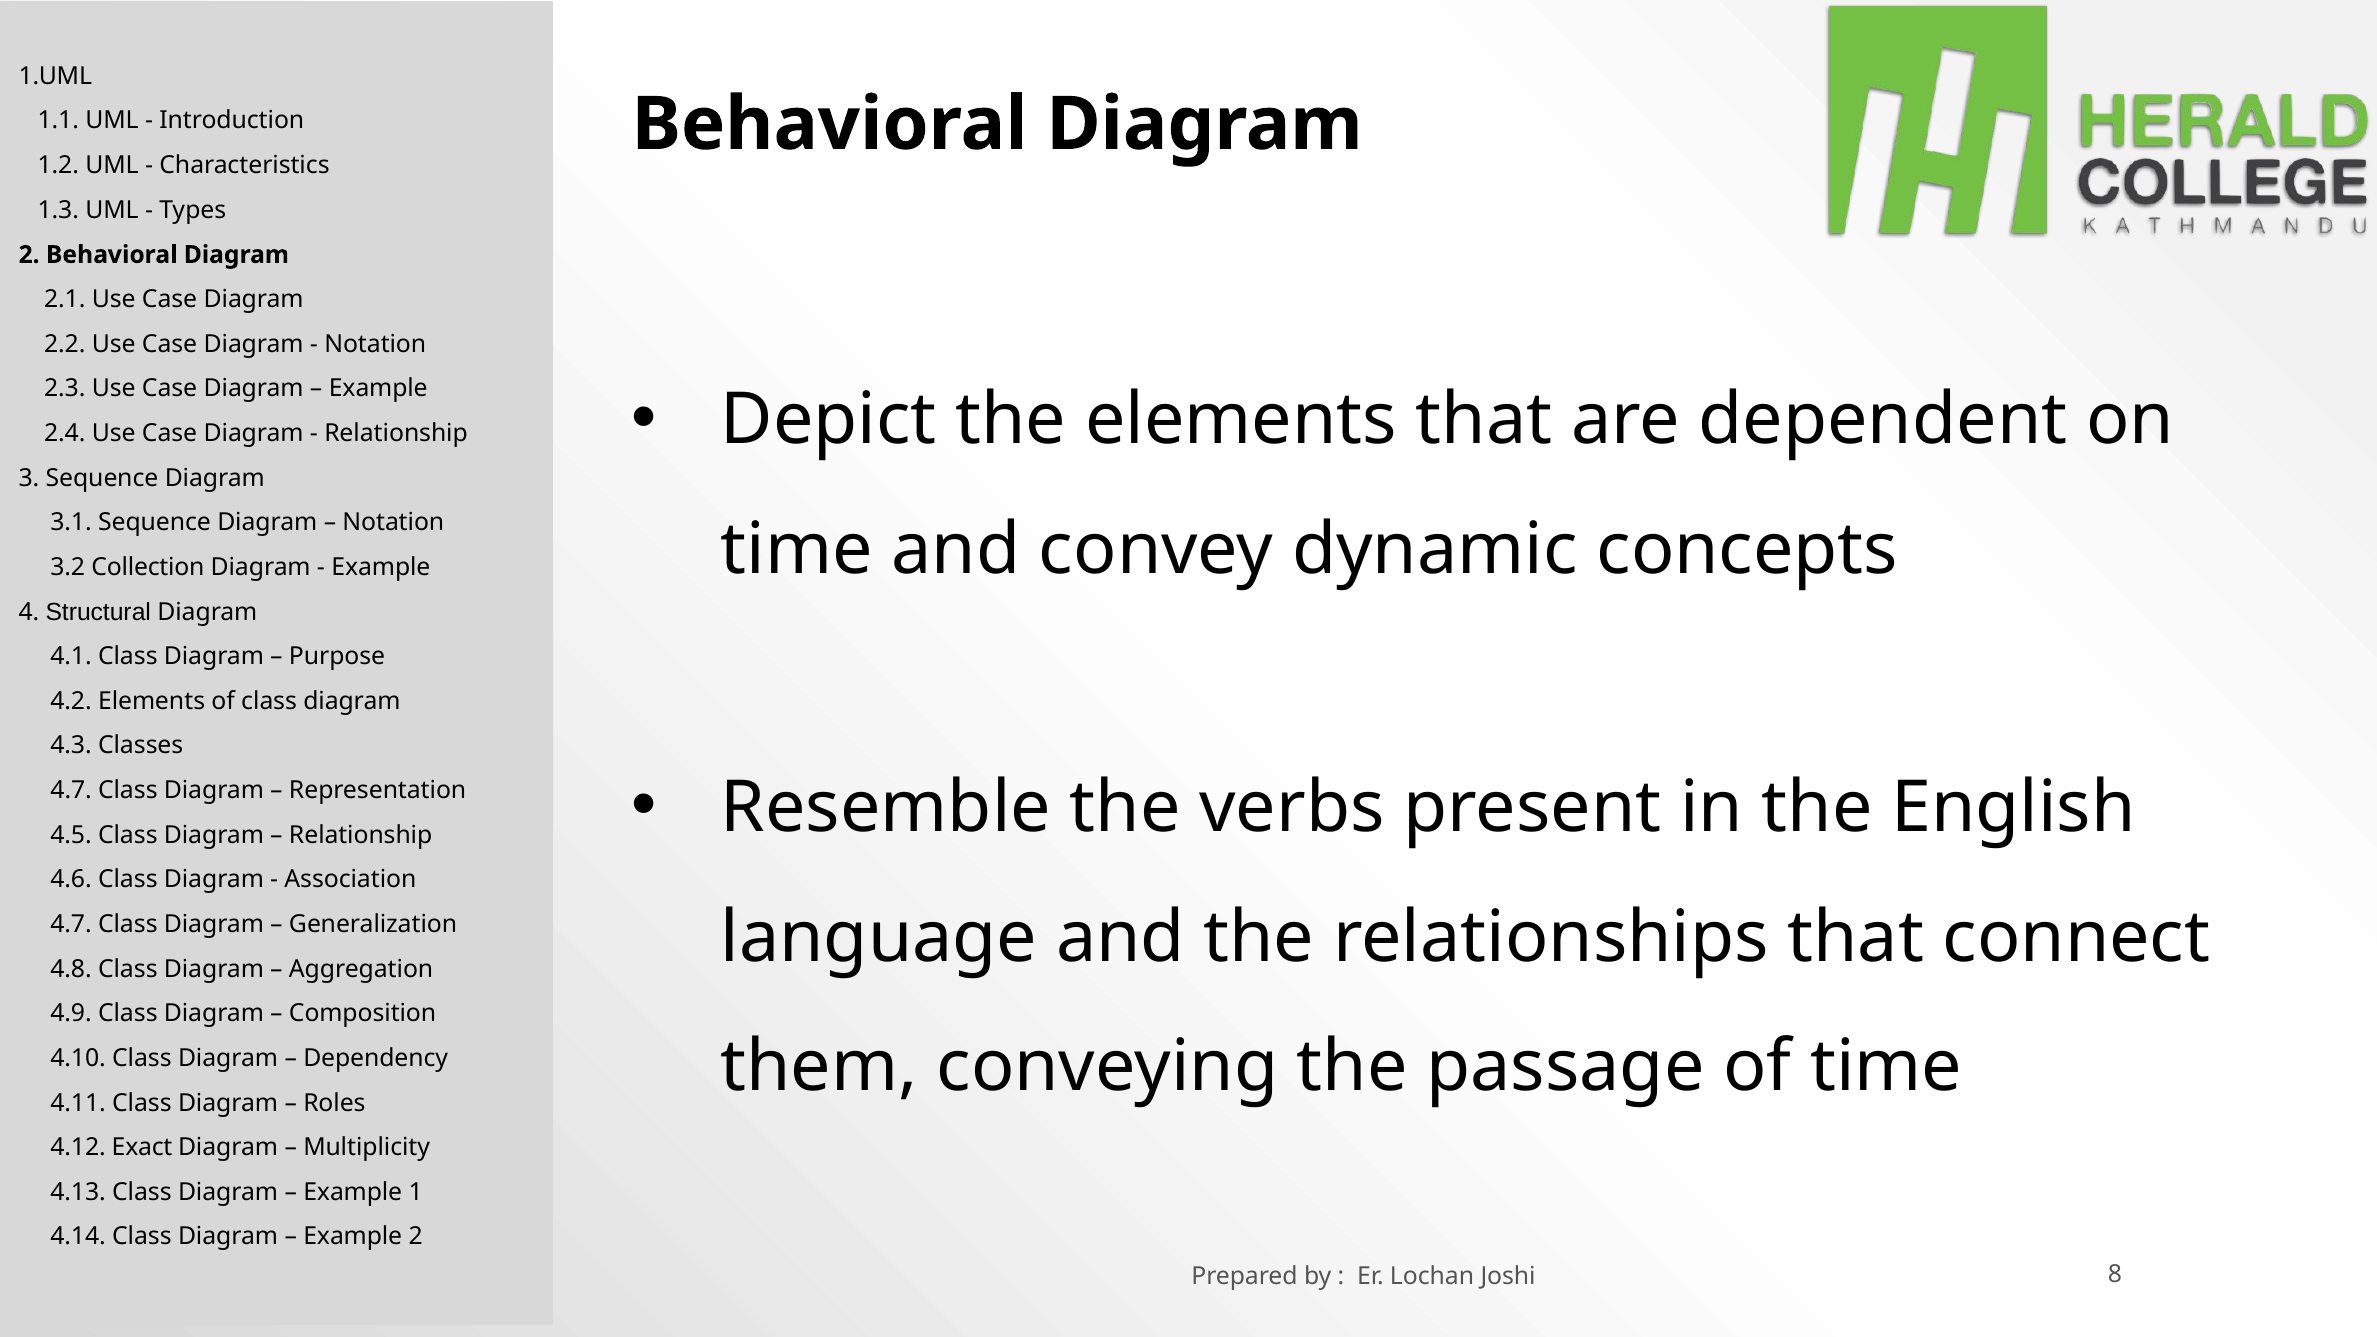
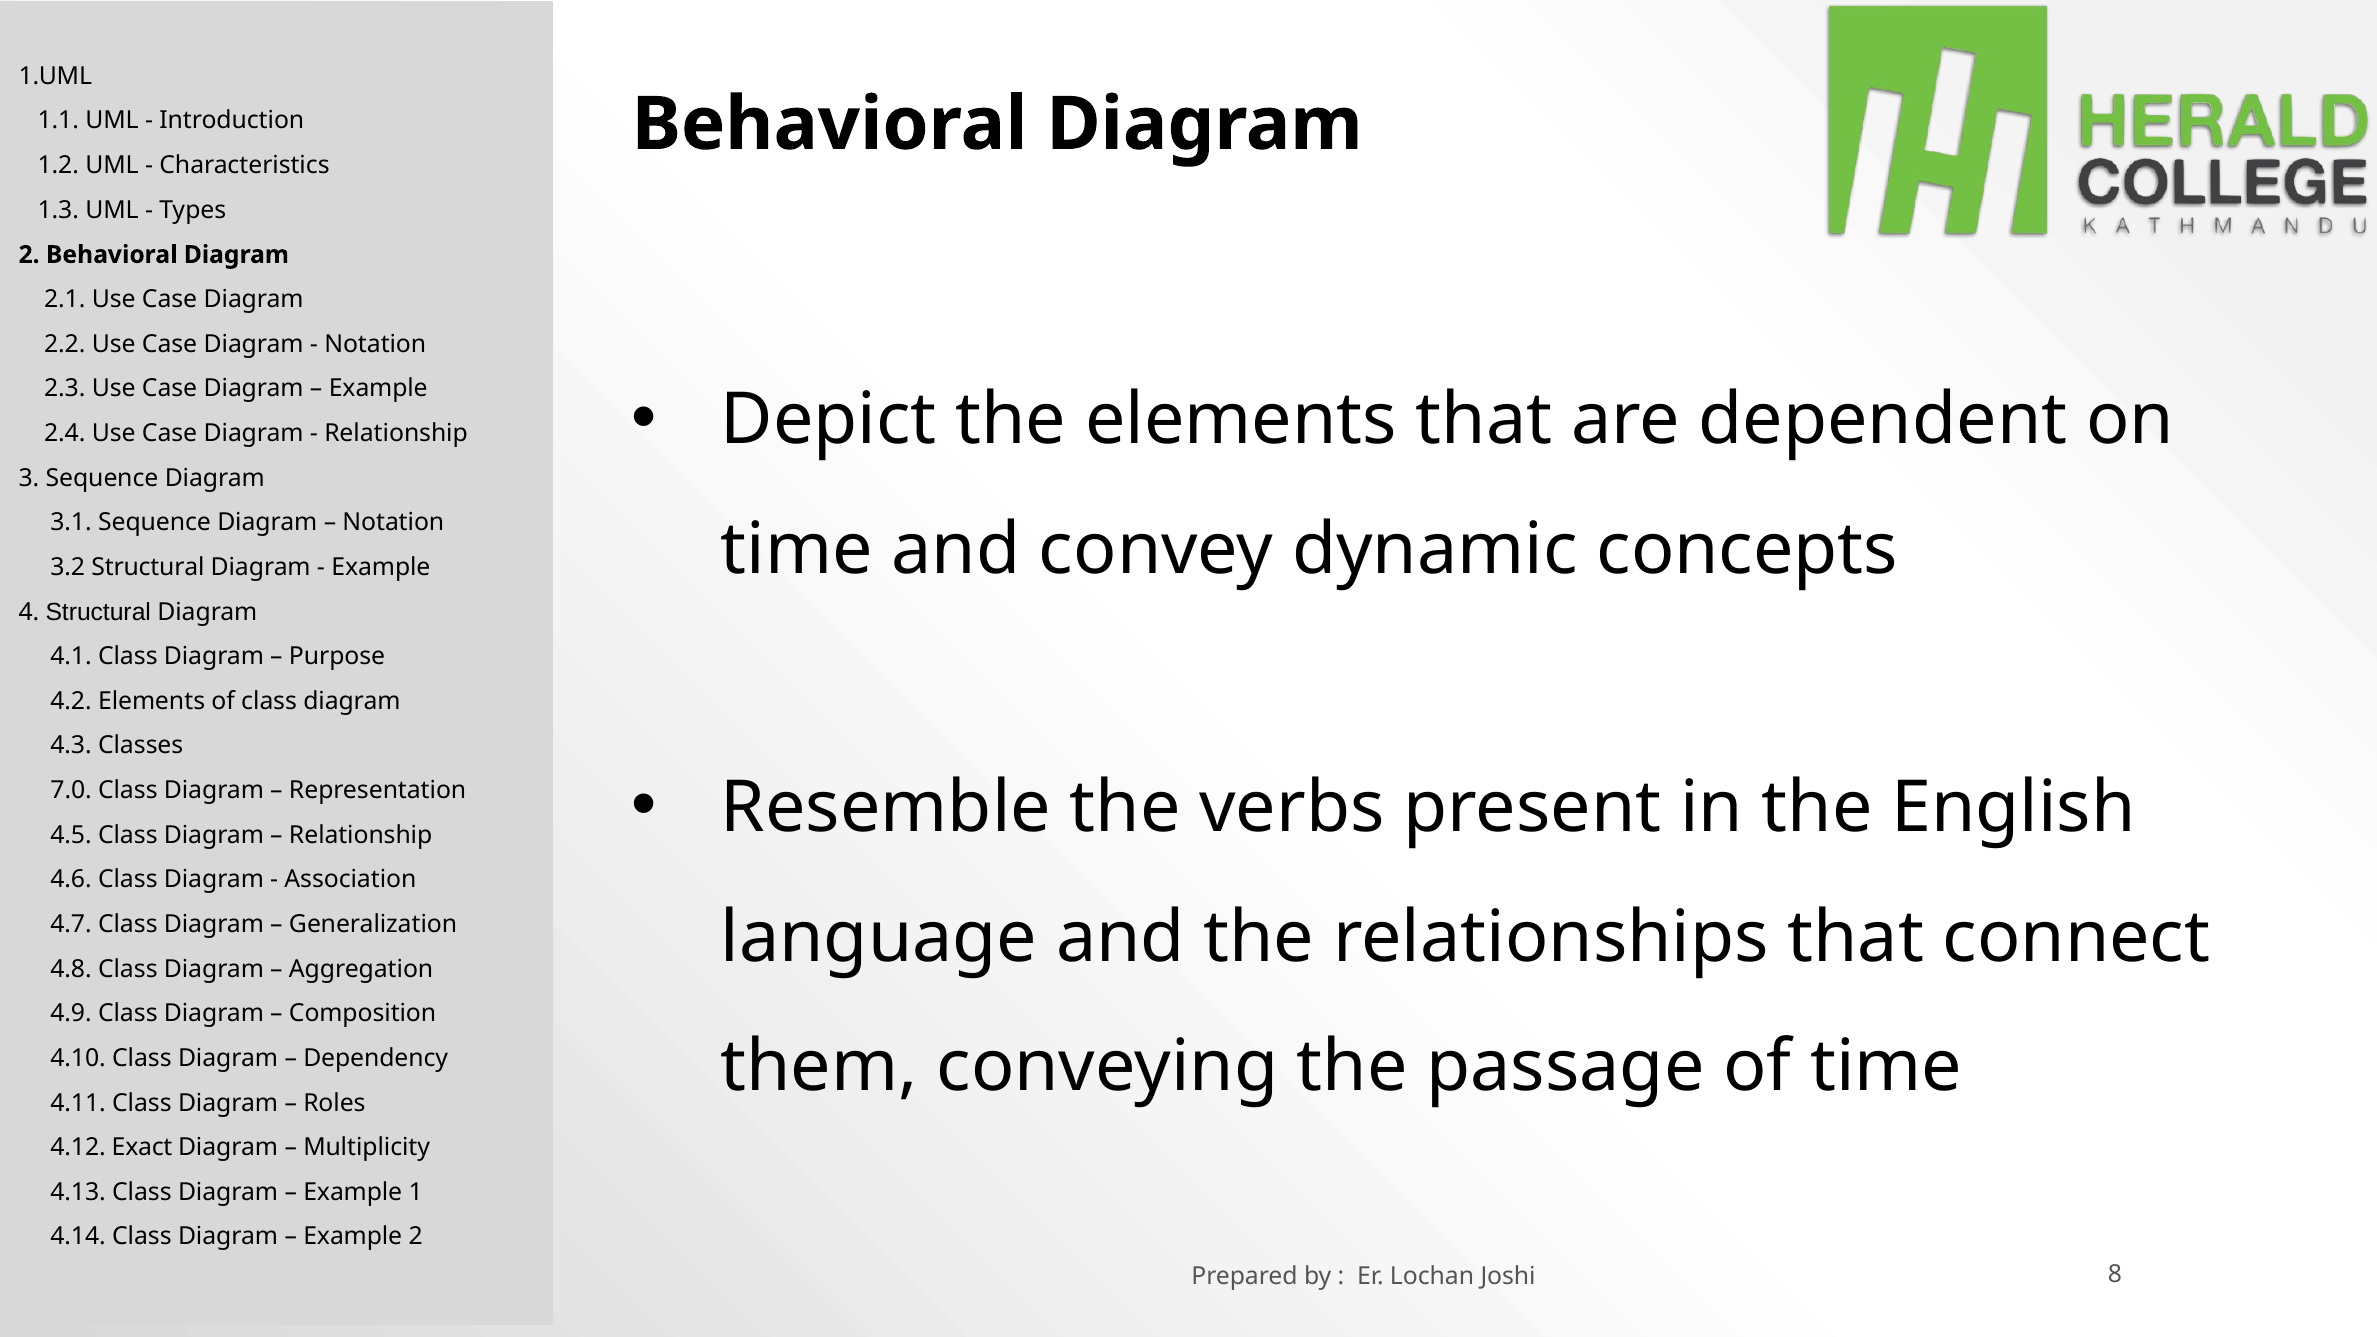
3.2 Collection: Collection -> Structural (148, 567)
4.7: 4.7 -> 7.0 (71, 790)
